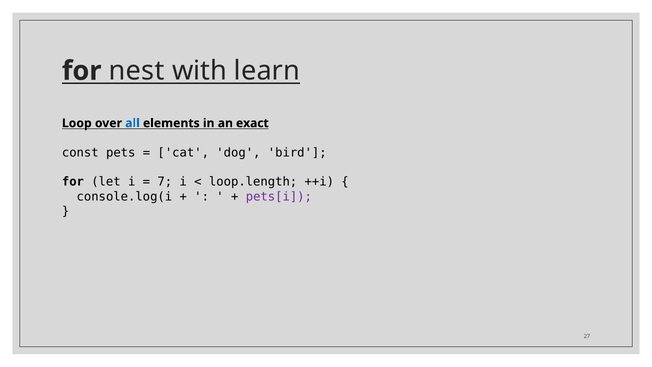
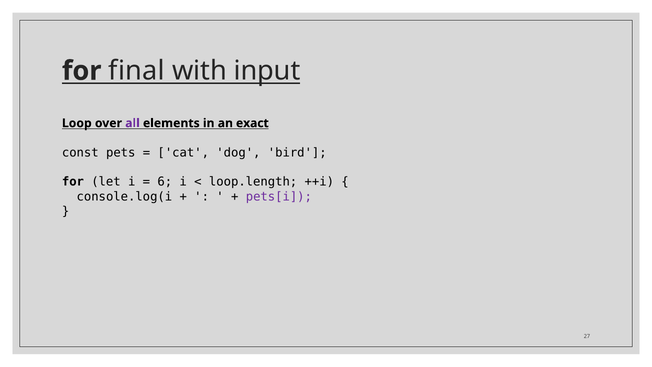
nest: nest -> final (137, 71)
learn: learn -> input (267, 71)
all colour: blue -> purple (132, 123)
7: 7 -> 6 (165, 182)
